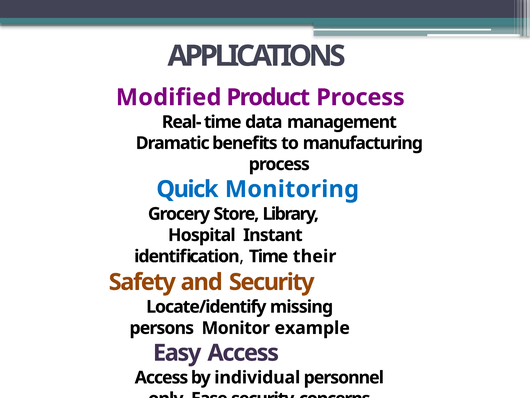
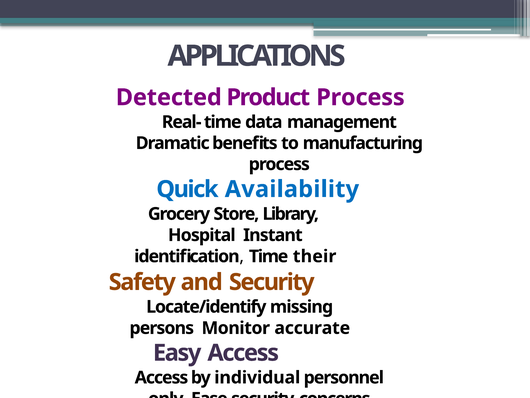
Modified: Modified -> Detected (169, 97)
Monitoring: Monitoring -> Availability (292, 189)
example: example -> accurate (312, 328)
